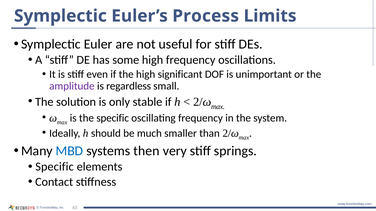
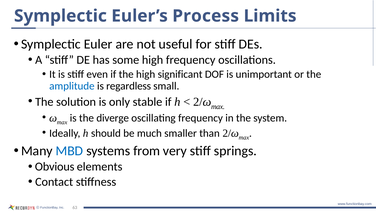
amplitude colour: purple -> blue (72, 86)
the specific: specific -> diverge (113, 118)
then: then -> from (147, 151)
Specific: Specific -> Obvious (55, 167)
